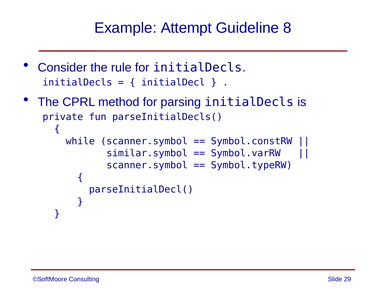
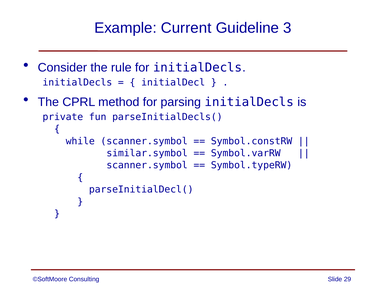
Attempt: Attempt -> Current (186, 28)
8: 8 -> 3 (287, 28)
